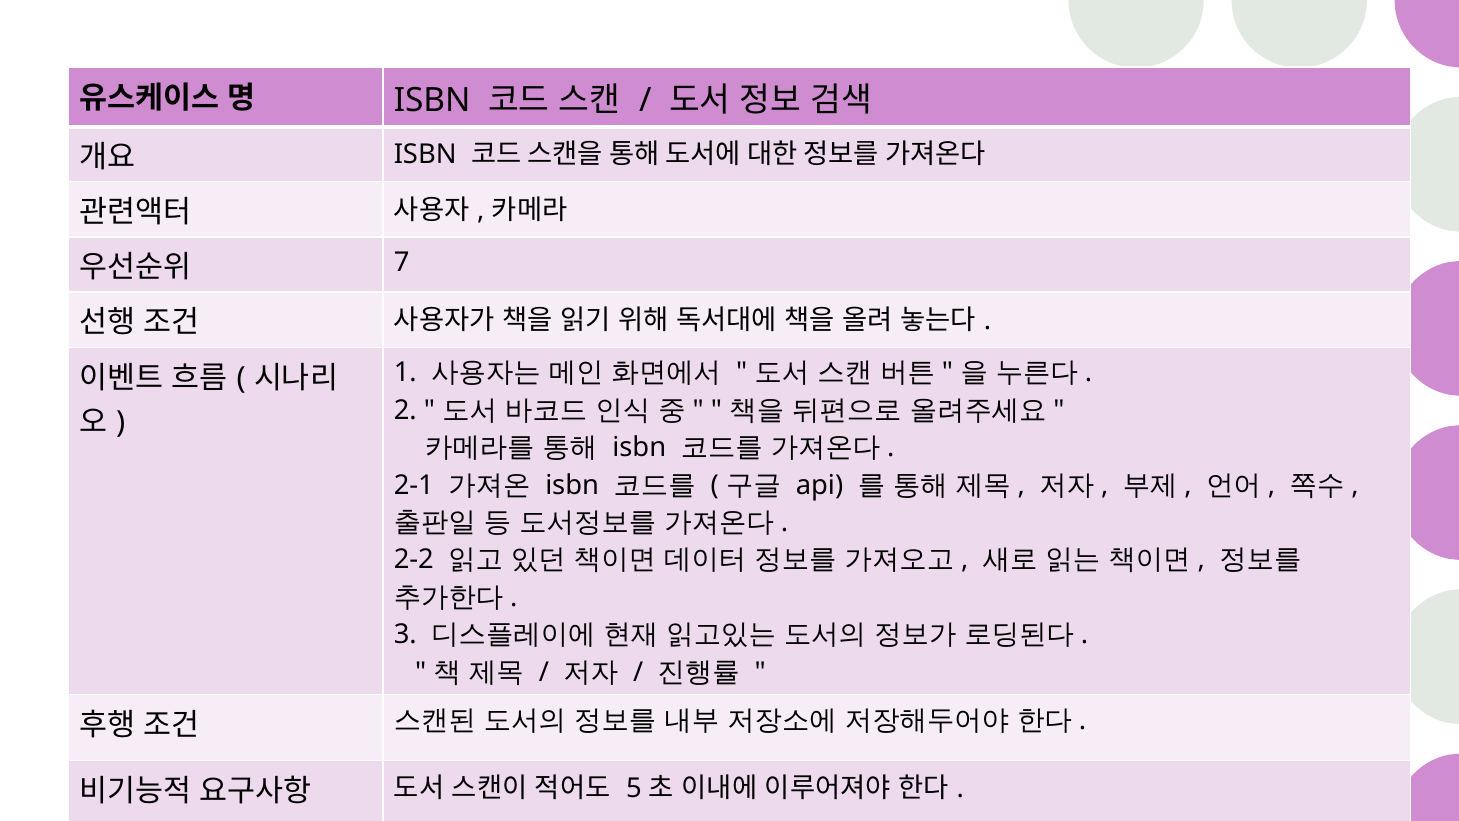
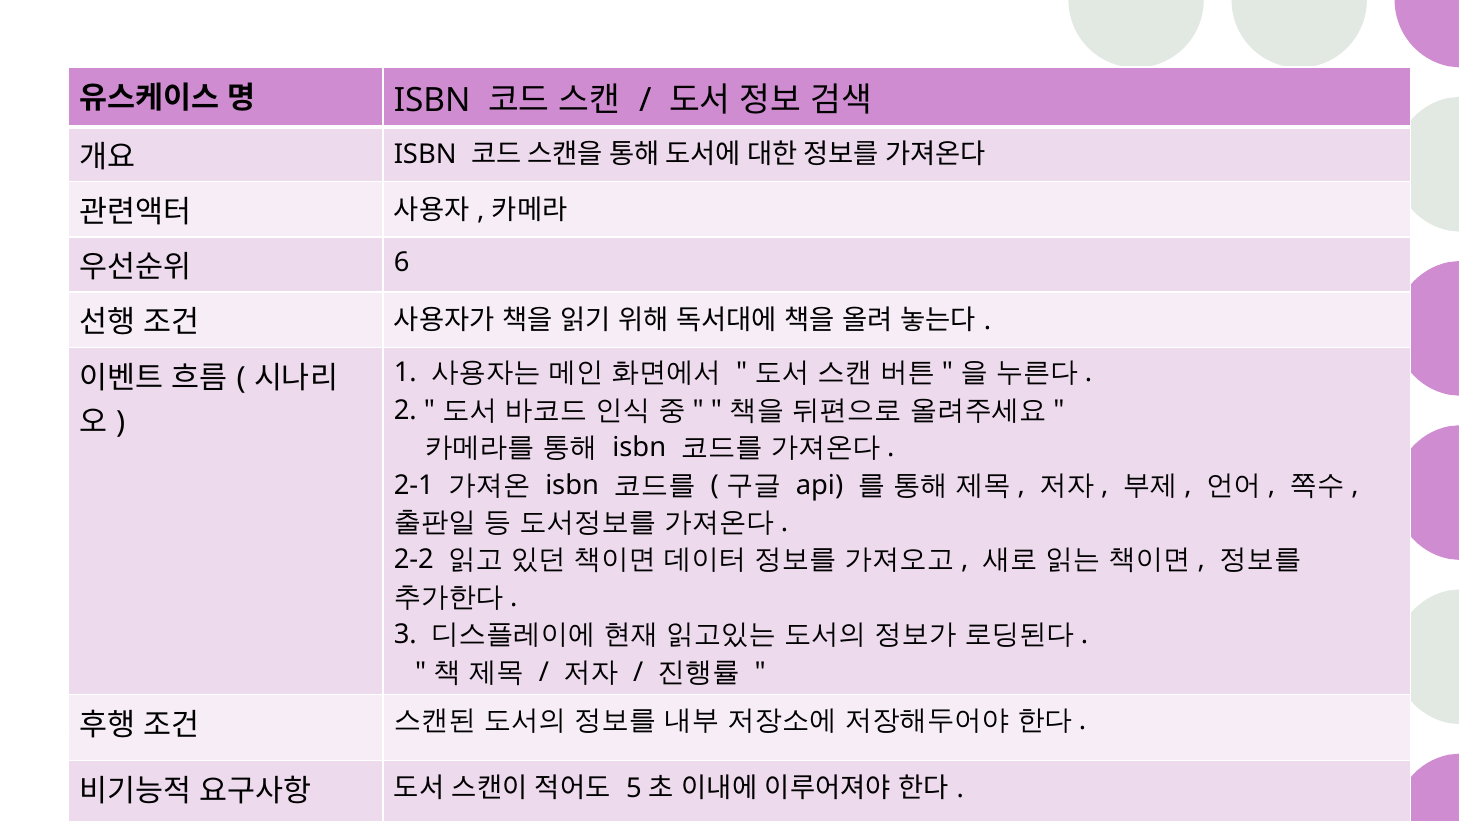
7: 7 -> 6 (402, 262)
